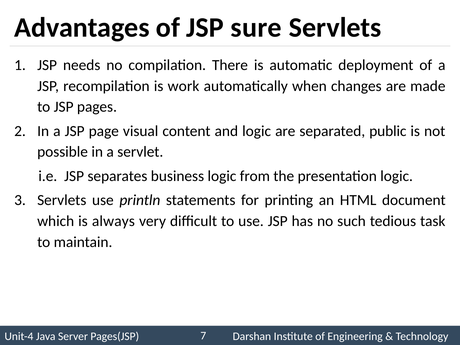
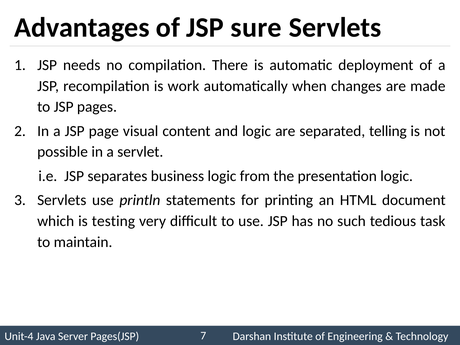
public: public -> telling (388, 131)
always: always -> testing (113, 221)
